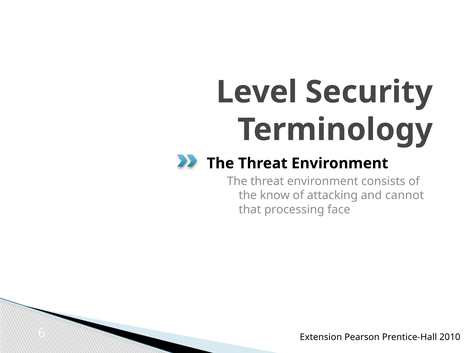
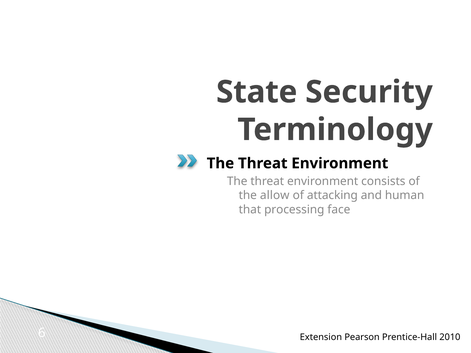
Level: Level -> State (257, 92)
know: know -> allow (275, 196)
cannot: cannot -> human (405, 196)
